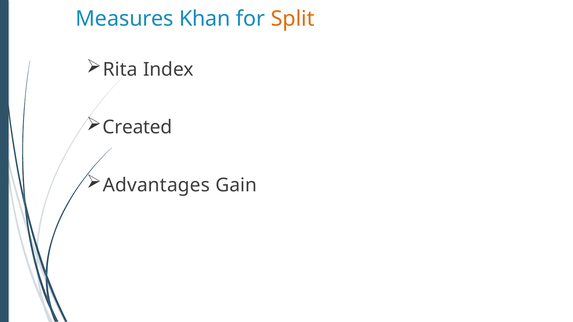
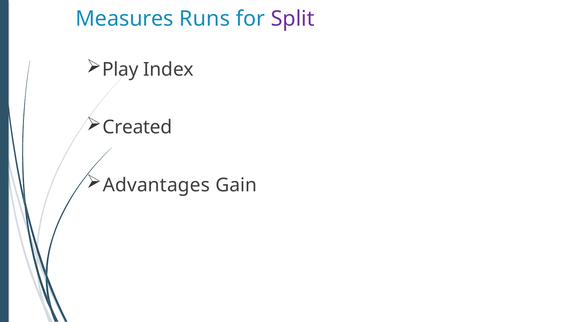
Khan: Khan -> Runs (205, 19)
Split colour: orange -> purple (293, 19)
Rita: Rita -> Play (120, 70)
